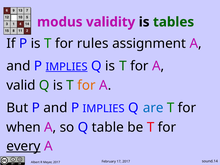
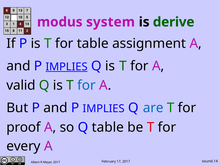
validity: validity -> system (111, 22)
tables: tables -> derive (174, 22)
for rules: rules -> table (93, 43)
for colour: orange -> blue (86, 85)
when: when -> proof (23, 127)
every underline: present -> none (23, 146)
